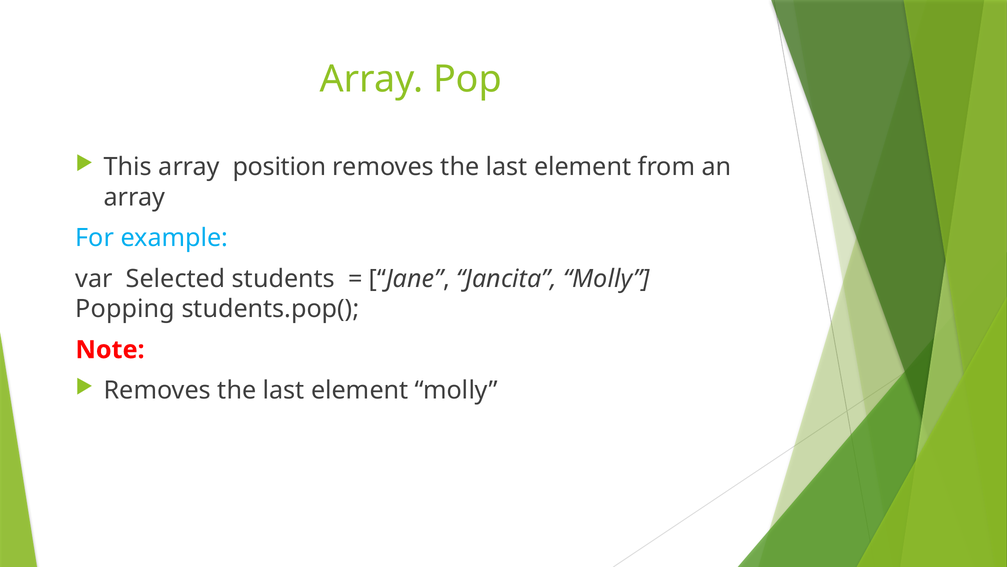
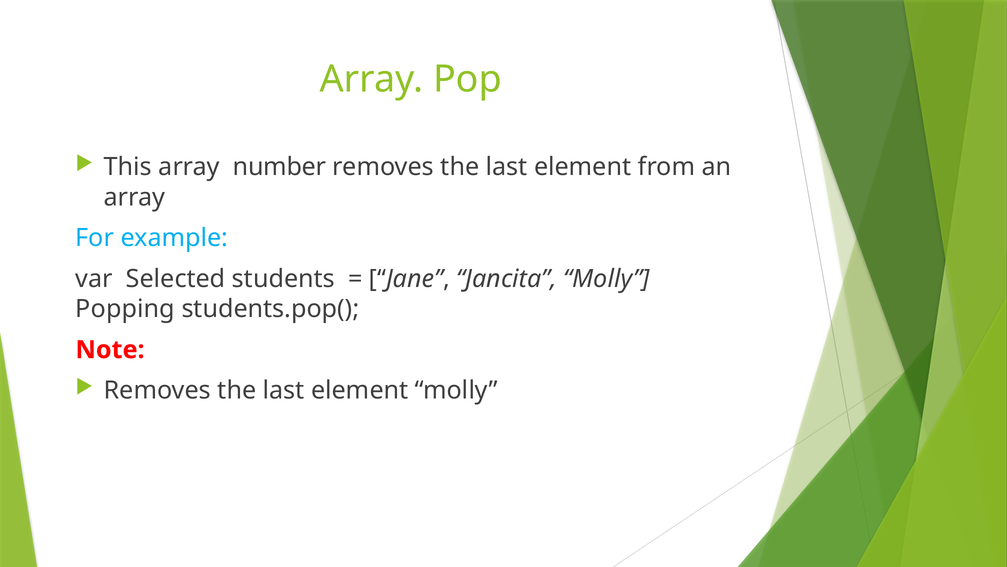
position: position -> number (280, 167)
